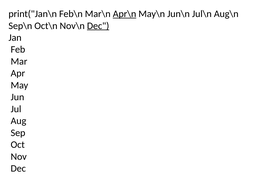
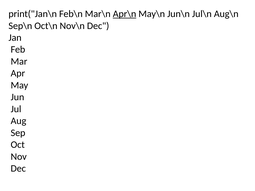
Dec underline: present -> none (98, 26)
